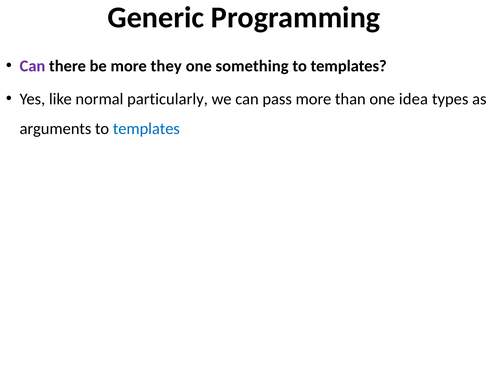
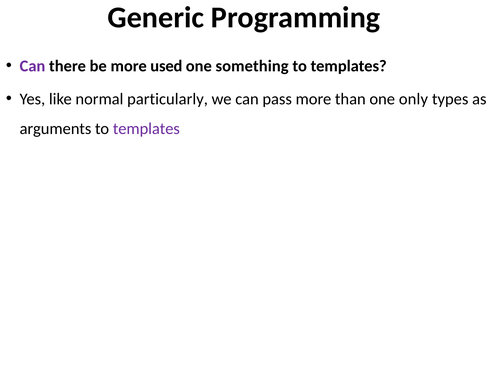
they: they -> used (166, 66)
idea: idea -> only (413, 99)
templates colour: blue -> purple (146, 129)
